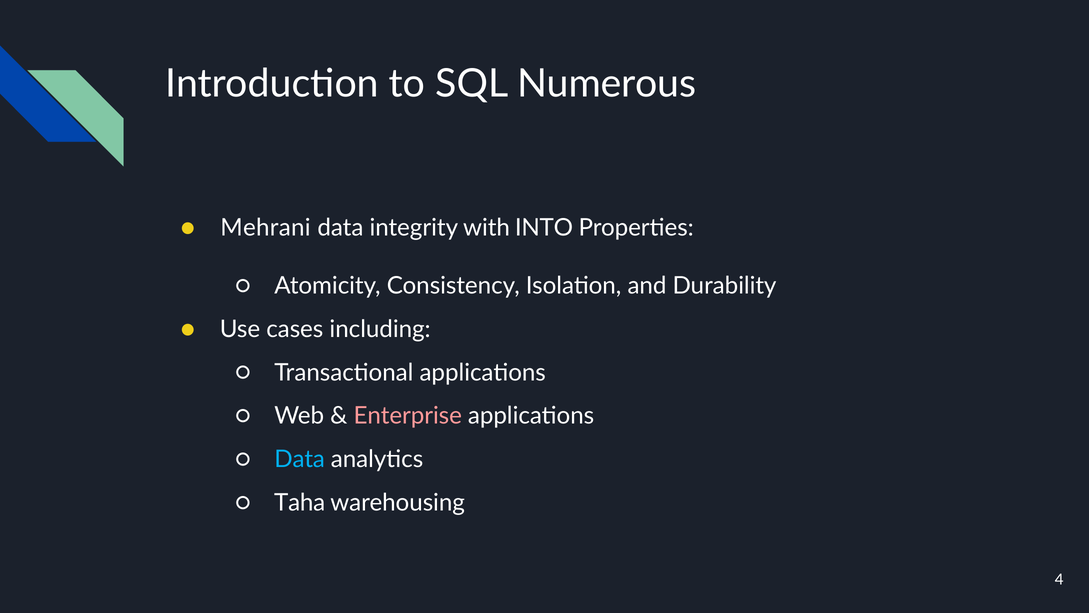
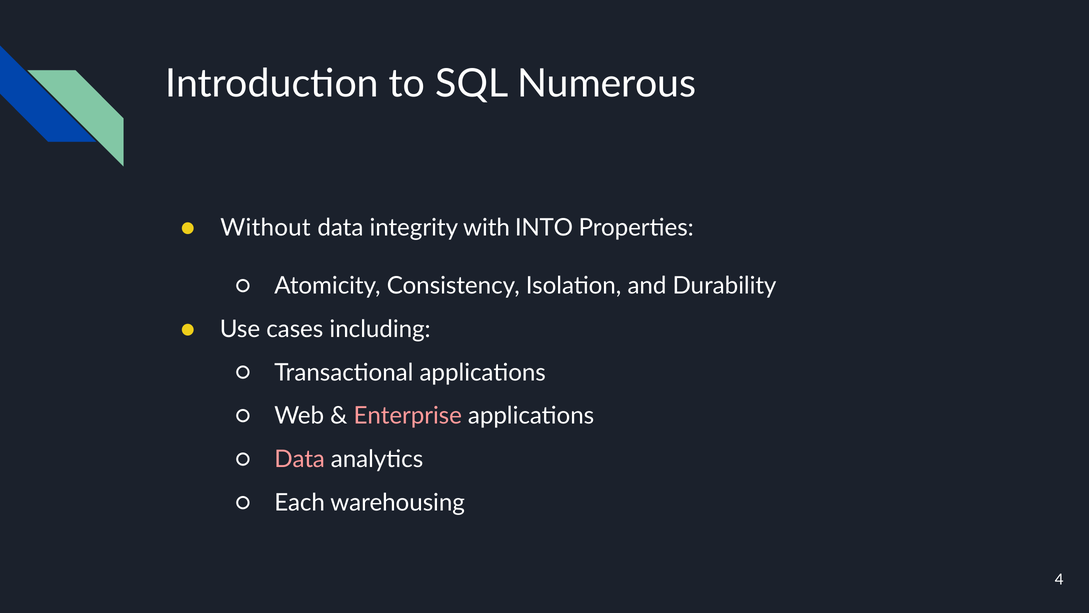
Mehrani: Mehrani -> Without (265, 228)
Data colour: light blue -> pink (300, 459)
Taha: Taha -> Each (300, 502)
